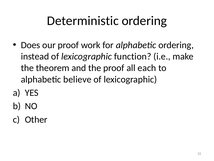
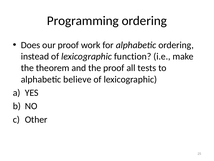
Deterministic: Deterministic -> Programming (83, 21)
each: each -> tests (147, 68)
